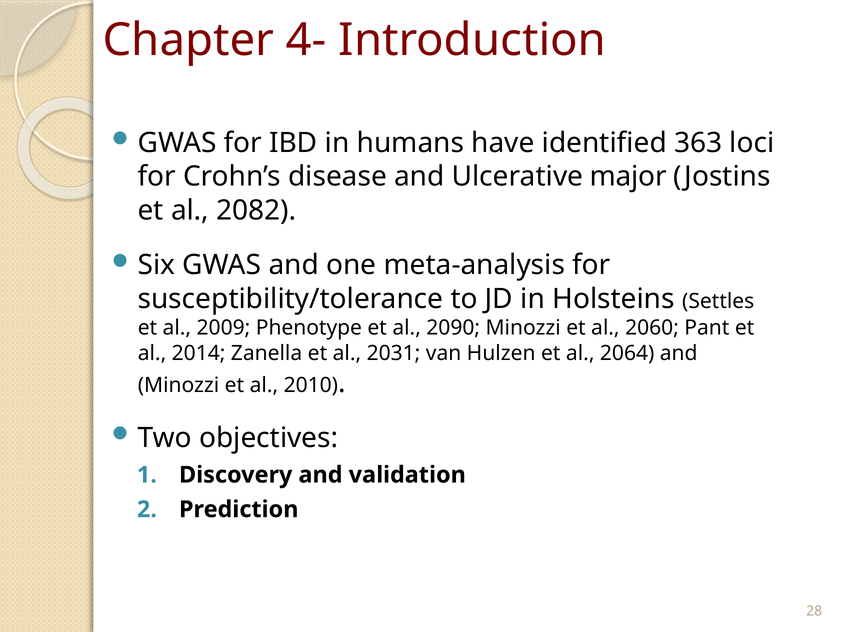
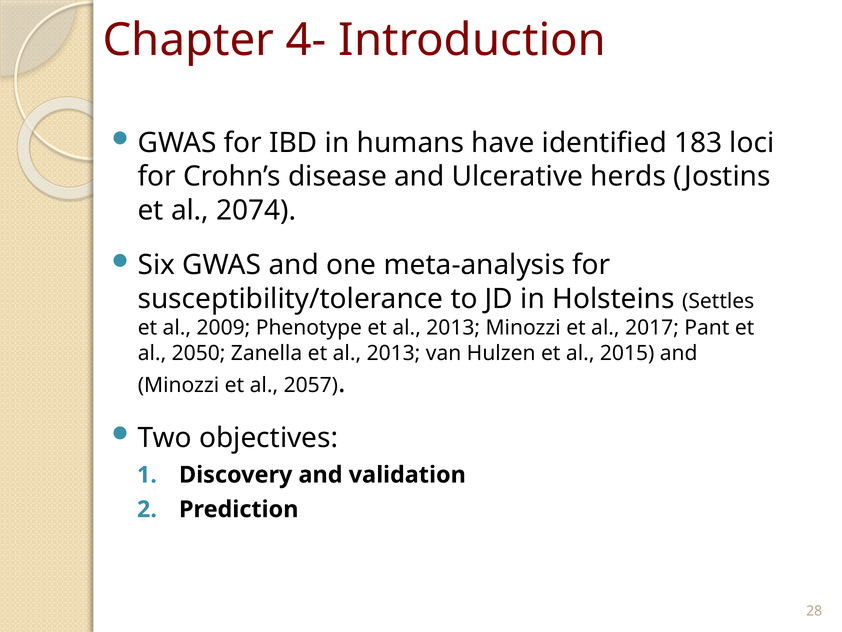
363: 363 -> 183 (698, 143)
major: major -> herds (628, 177)
2082: 2082 -> 2074 (256, 210)
2090: 2090 -> 2013 (453, 328)
2060: 2060 -> 2017 (652, 328)
2014: 2014 -> 2050 (199, 353)
Zanella et al 2031: 2031 -> 2013 (394, 353)
2064: 2064 -> 2015 (627, 353)
2010: 2010 -> 2057 (311, 385)
